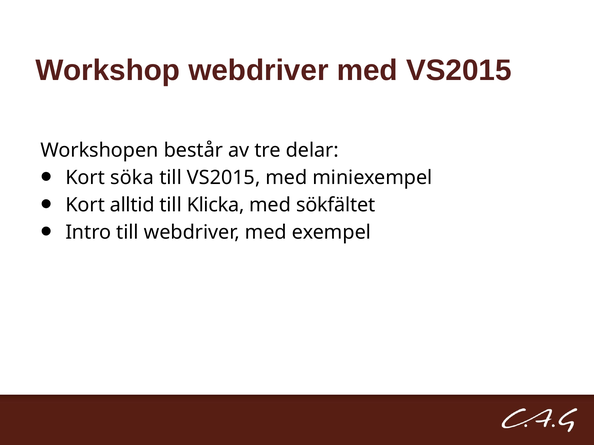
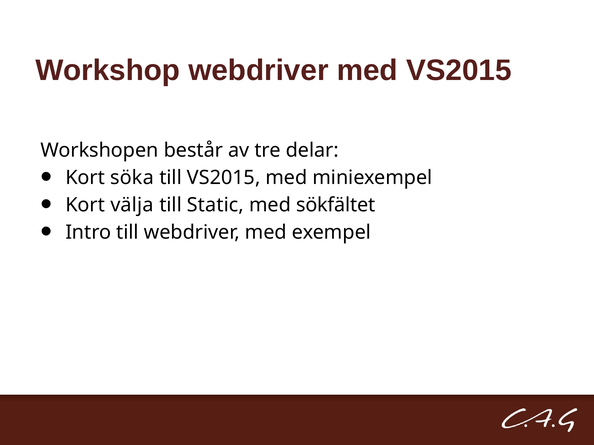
alltid: alltid -> välja (132, 205)
Klicka: Klicka -> Static (215, 205)
